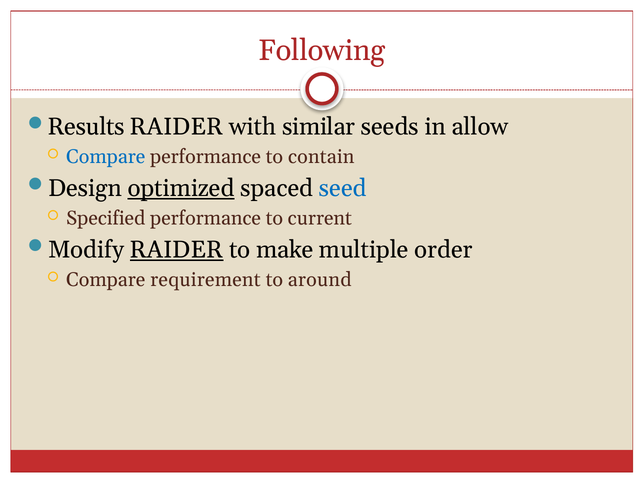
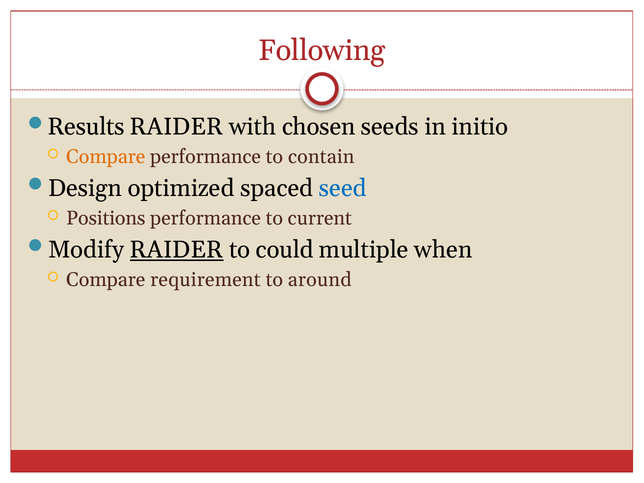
similar: similar -> chosen (319, 127)
allow: allow -> initio (480, 127)
Compare colour: blue -> orange (106, 157)
optimized underline: present -> none (181, 188)
Specified: Specified -> Positions (106, 218)
make: make -> could (285, 250)
order: order -> when (443, 250)
